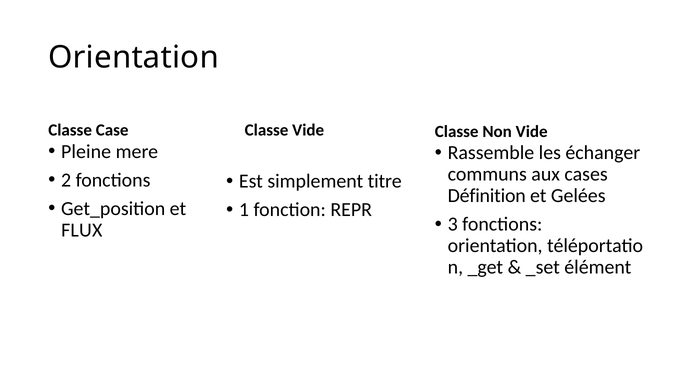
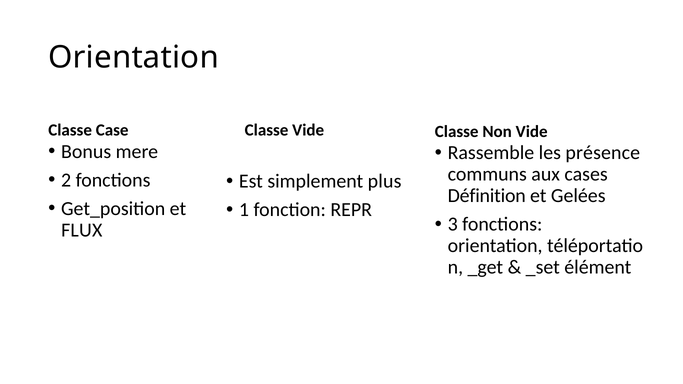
Pleine: Pleine -> Bonus (86, 152)
échanger: échanger -> présence (603, 153)
titre: titre -> plus (385, 181)
